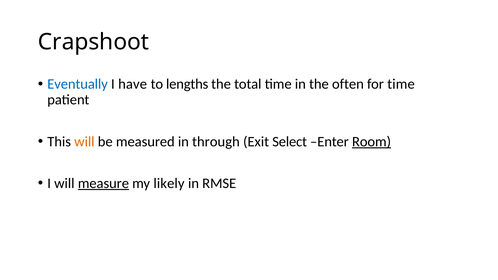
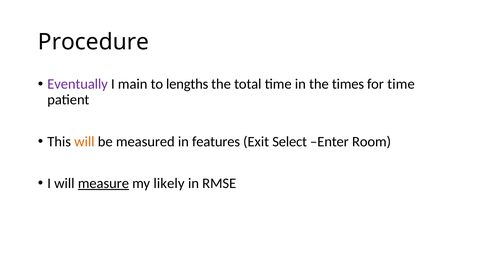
Crapshoot: Crapshoot -> Procedure (94, 42)
Eventually colour: blue -> purple (78, 84)
have: have -> main (133, 84)
often: often -> times (348, 84)
through: through -> features (216, 142)
Room underline: present -> none (372, 142)
